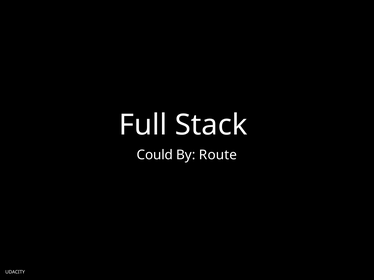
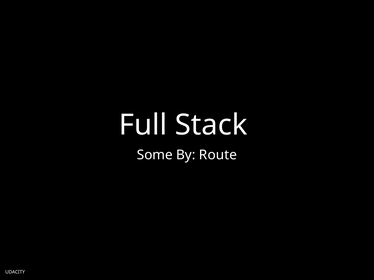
Could: Could -> Some (155, 155)
